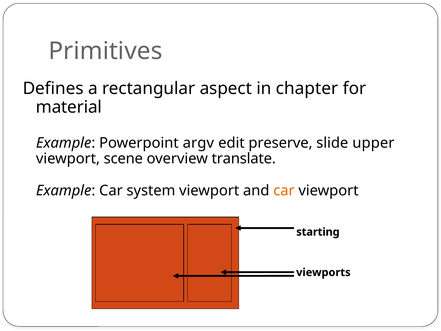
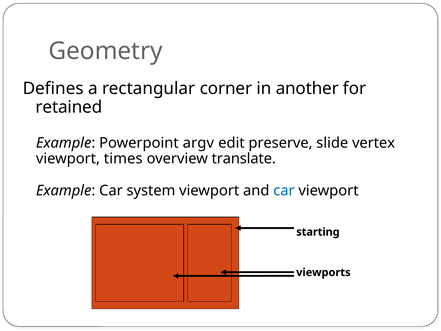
Primitives: Primitives -> Geometry (105, 51)
aspect: aspect -> corner (226, 89)
chapter: chapter -> another (307, 89)
material: material -> retained (69, 107)
upper: upper -> vertex (374, 143)
scene: scene -> times (123, 159)
car colour: orange -> blue (284, 190)
